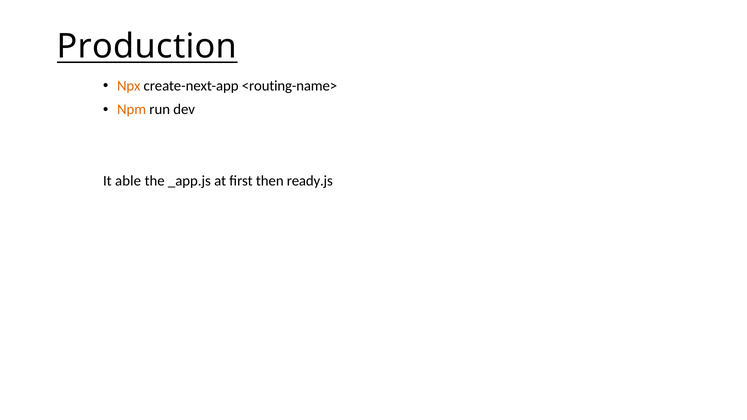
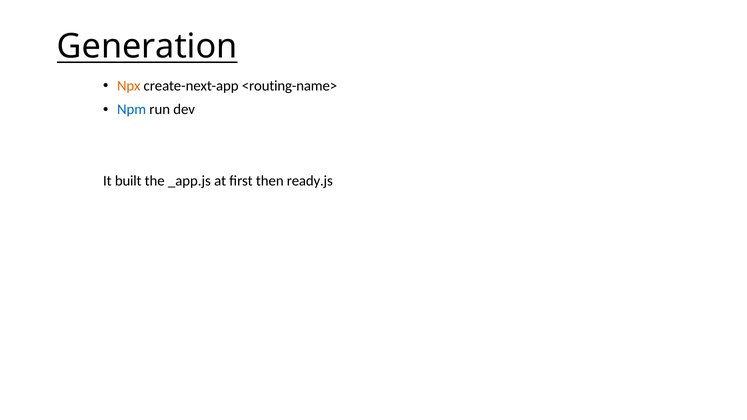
Production: Production -> Generation (147, 47)
Npm colour: orange -> blue (132, 110)
able: able -> built (128, 181)
